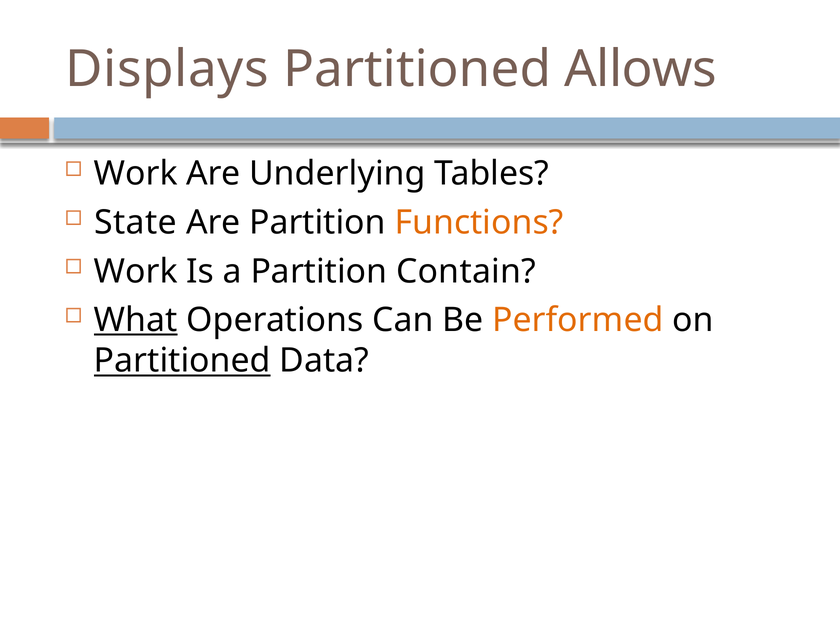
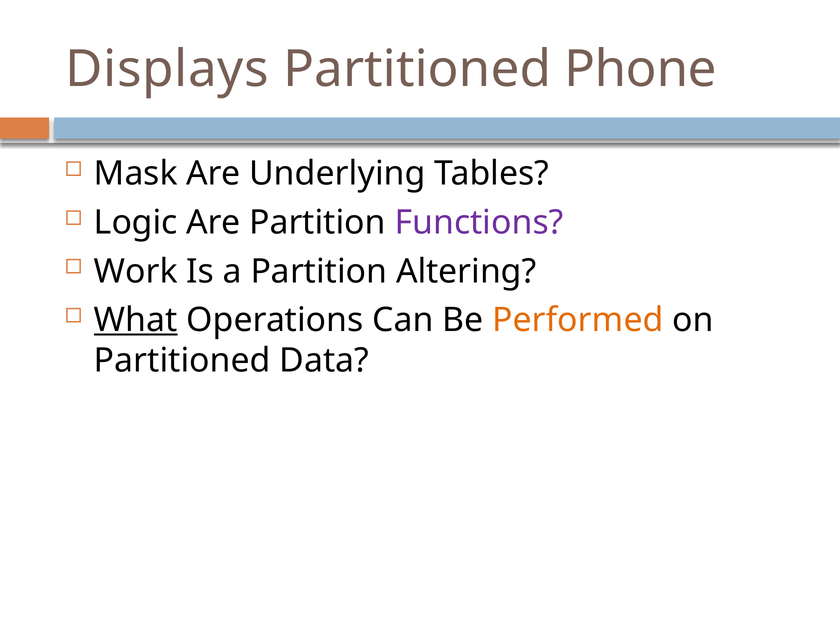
Allows: Allows -> Phone (640, 69)
Work: Work -> Mask (136, 174)
State: State -> Logic (136, 223)
Functions colour: orange -> purple (479, 223)
Contain: Contain -> Altering (466, 271)
Partitioned underline: present -> none (182, 361)
